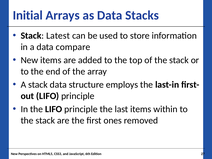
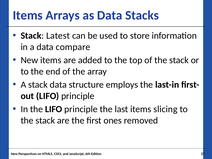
Initial: Initial -> Items (28, 15)
within: within -> slicing (165, 109)
